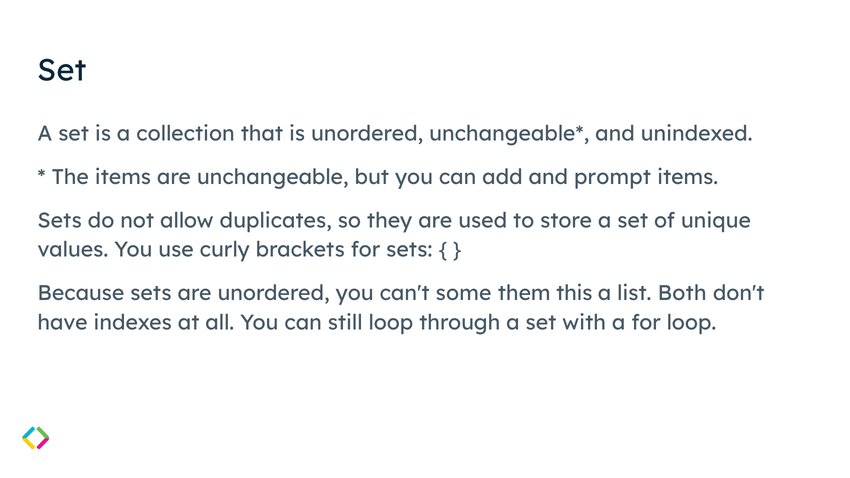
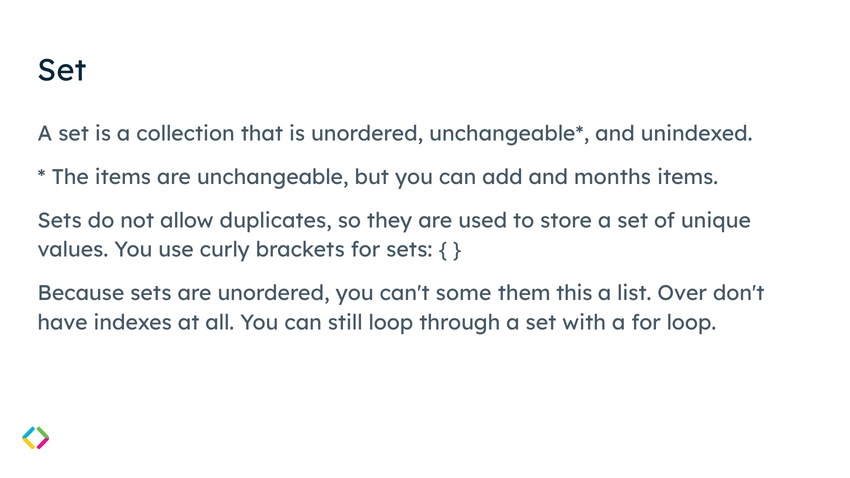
prompt: prompt -> months (613, 177)
Both: Both -> Over (682, 293)
